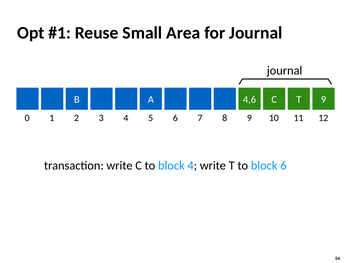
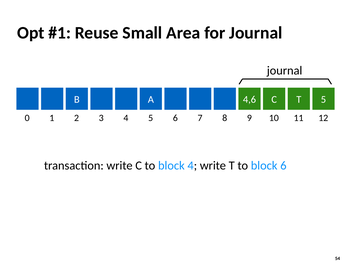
T 9: 9 -> 5 (323, 100)
